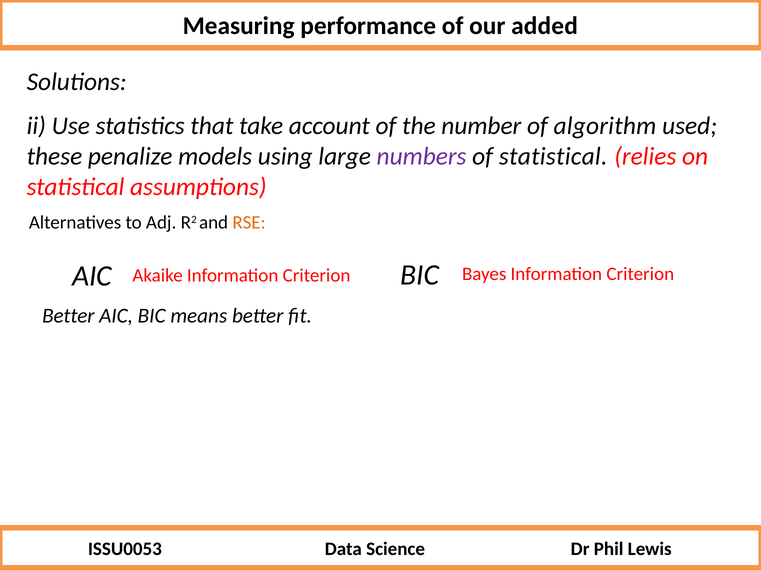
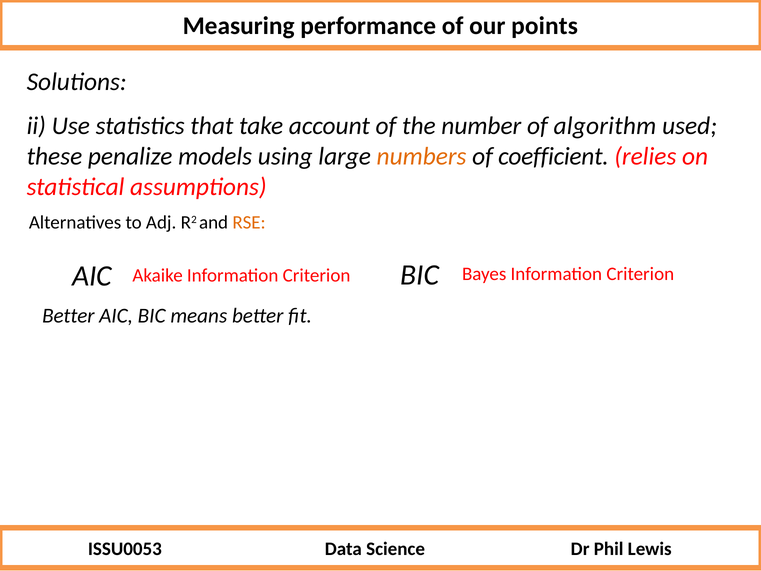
added: added -> points (545, 26)
numbers colour: purple -> orange (422, 156)
of statistical: statistical -> coefficient (553, 156)
